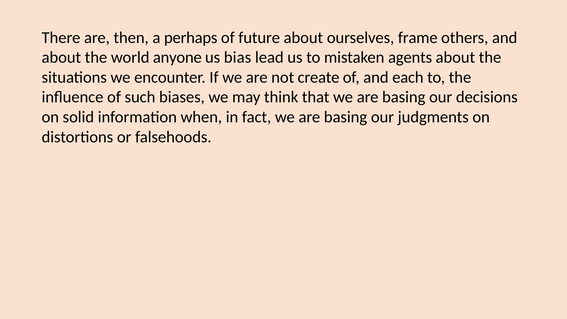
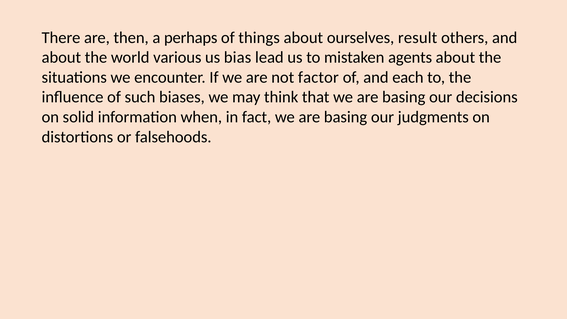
future: future -> things (259, 38)
frame: frame -> result (418, 38)
anyone: anyone -> various (177, 57)
create: create -> factor (318, 77)
